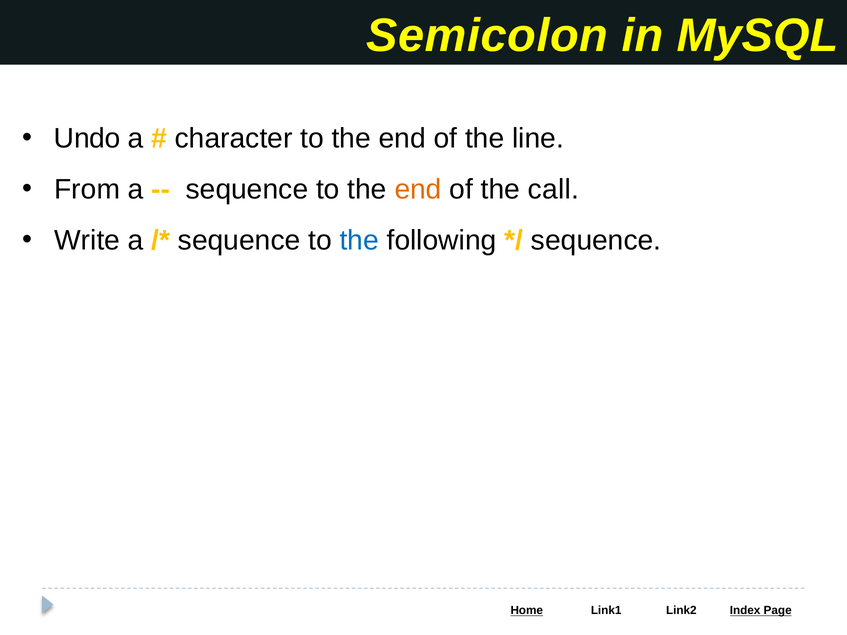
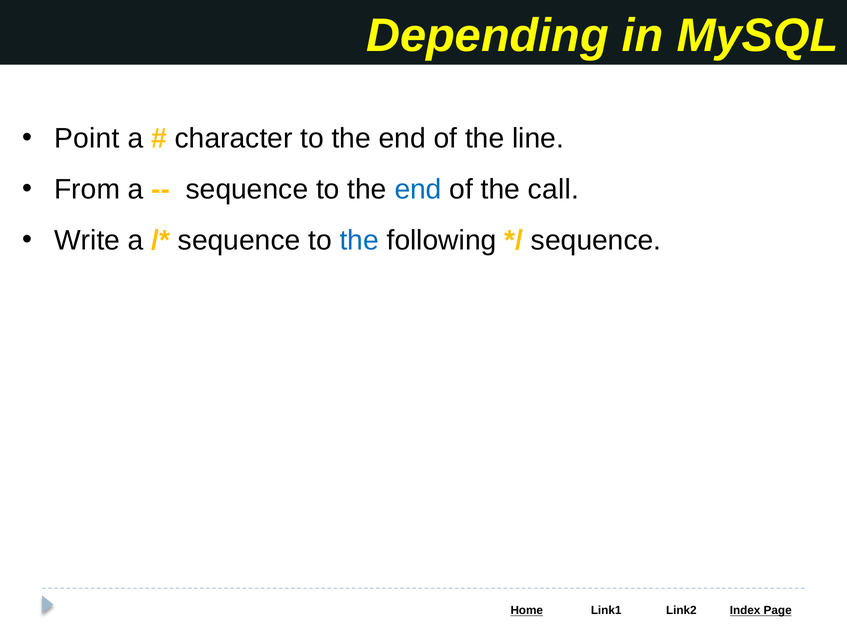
Semicolon: Semicolon -> Depending (487, 36)
Undo: Undo -> Point (87, 139)
end colour: orange -> blue (418, 190)
